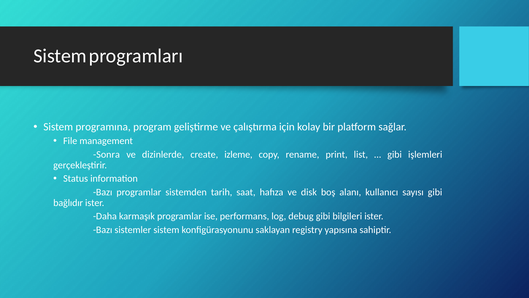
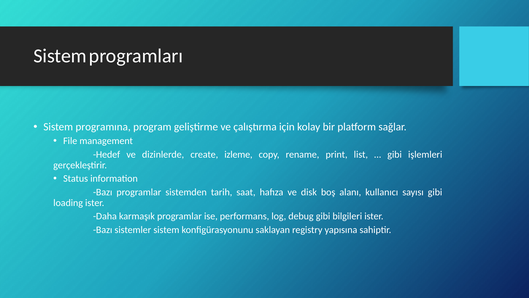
Sonra: Sonra -> Hedef (107, 154)
bağlıdır: bağlıdır -> loading (68, 203)
